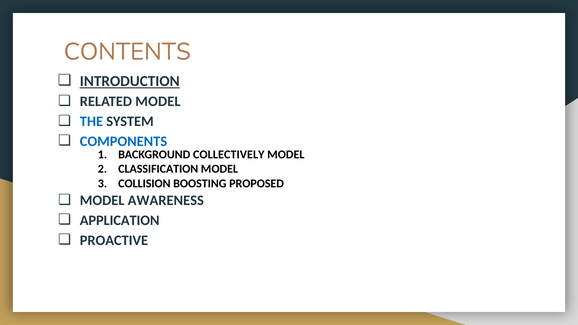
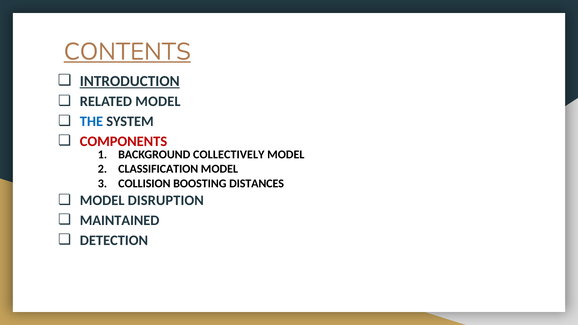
CONTENTS underline: none -> present (127, 52)
COMPONENTS colour: blue -> red (123, 141)
PROPOSED: PROPOSED -> DISTANCES (257, 184)
AWARENESS: AWARENESS -> DISRUPTION (166, 201)
APPLICATION: APPLICATION -> MAINTAINED (120, 220)
PROACTIVE: PROACTIVE -> DETECTION (114, 240)
